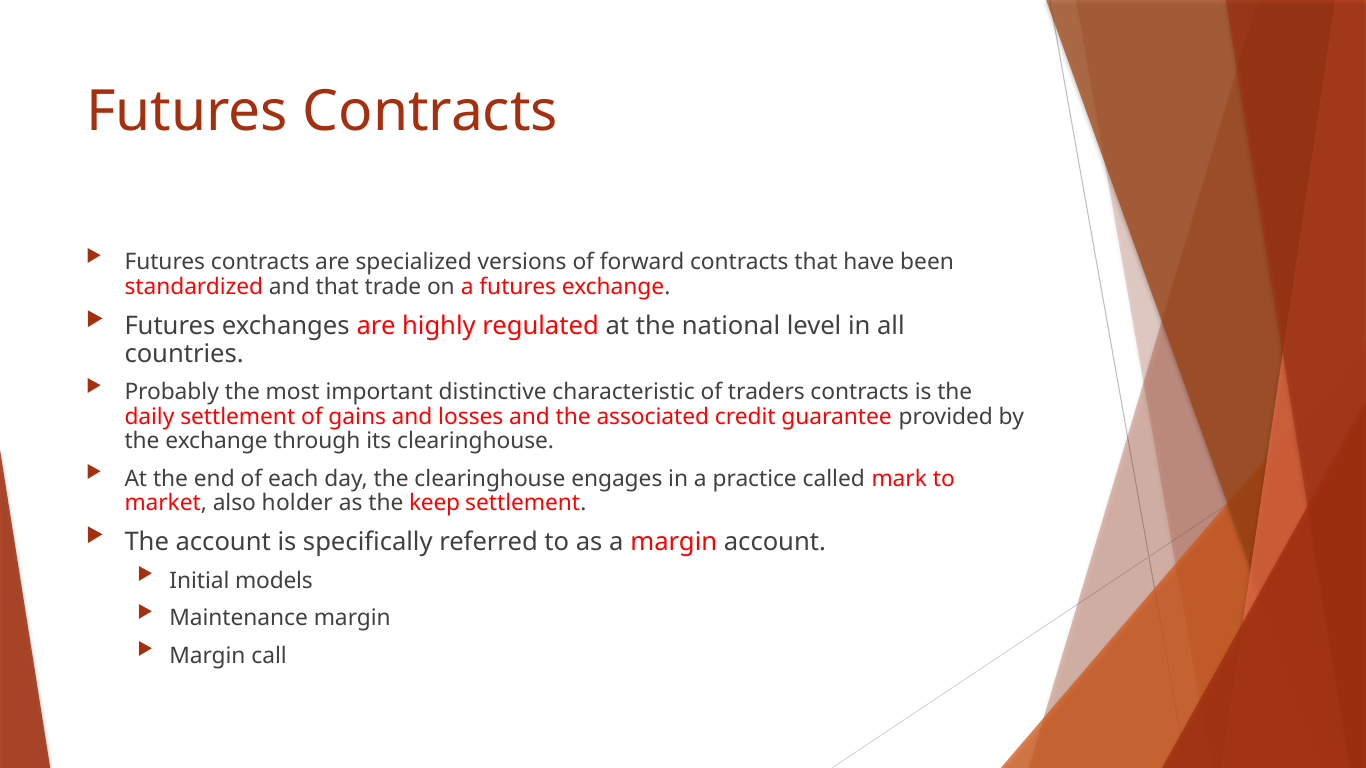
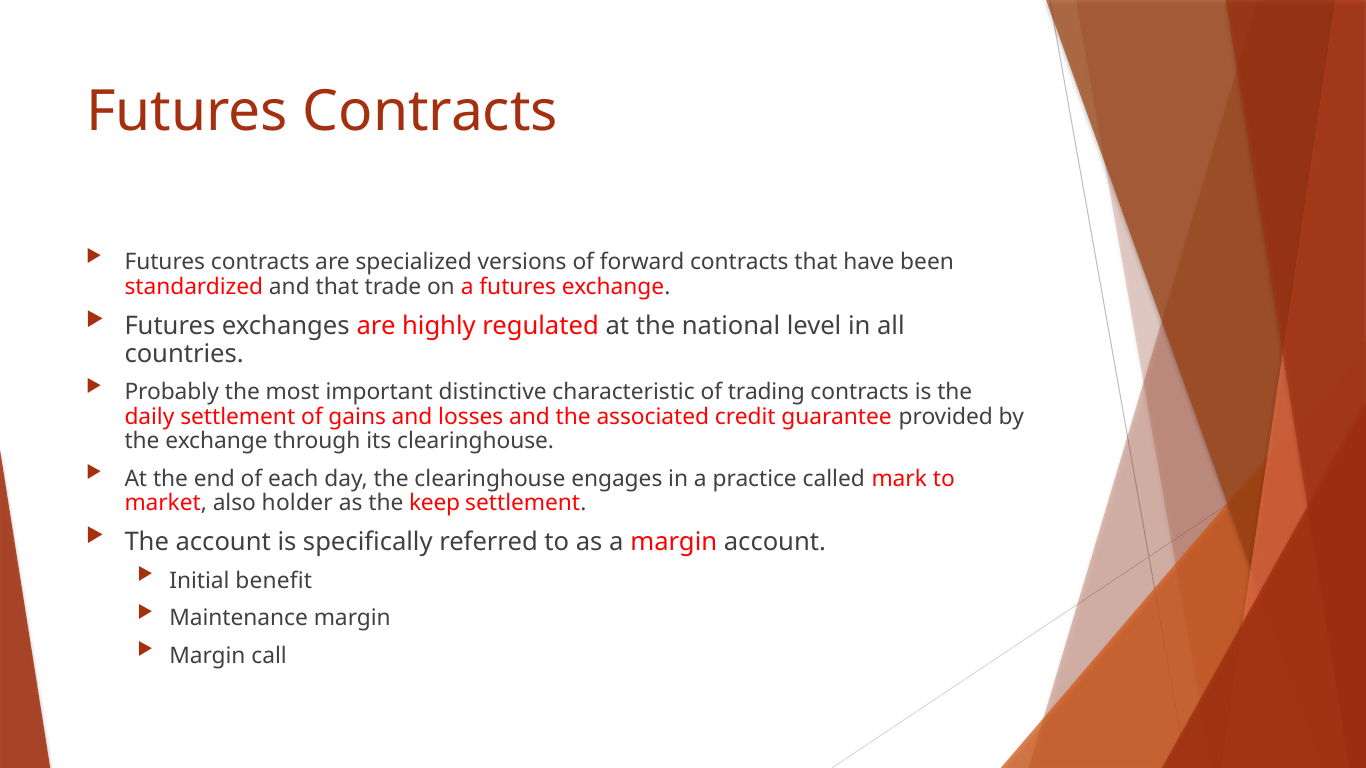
traders: traders -> trading (766, 392)
models: models -> benefit (274, 581)
